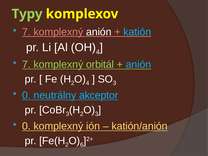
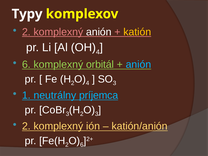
Typy colour: light green -> white (27, 14)
7: 7 -> 2 (26, 32)
katión colour: light blue -> yellow (137, 32)
7: 7 -> 6 (26, 65)
0: 0 -> 1 (26, 95)
akceptor: akceptor -> príjemca (99, 95)
0: 0 -> 2 (26, 126)
